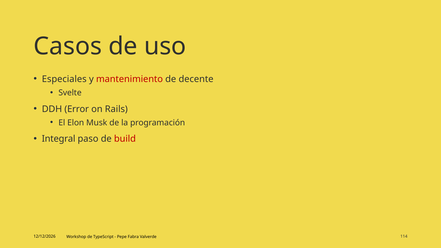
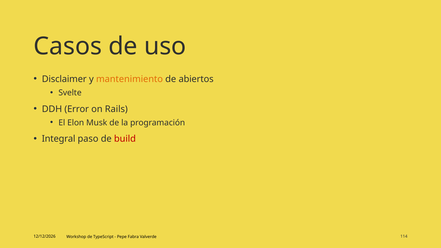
Especiales: Especiales -> Disclaimer (64, 79)
mantenimiento colour: red -> orange (130, 79)
decente: decente -> abiertos (196, 79)
